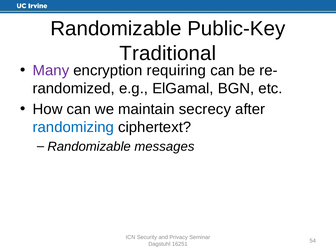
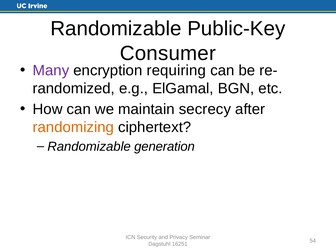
Traditional: Traditional -> Consumer (168, 53)
randomizing colour: blue -> orange (73, 127)
messages: messages -> generation (165, 147)
